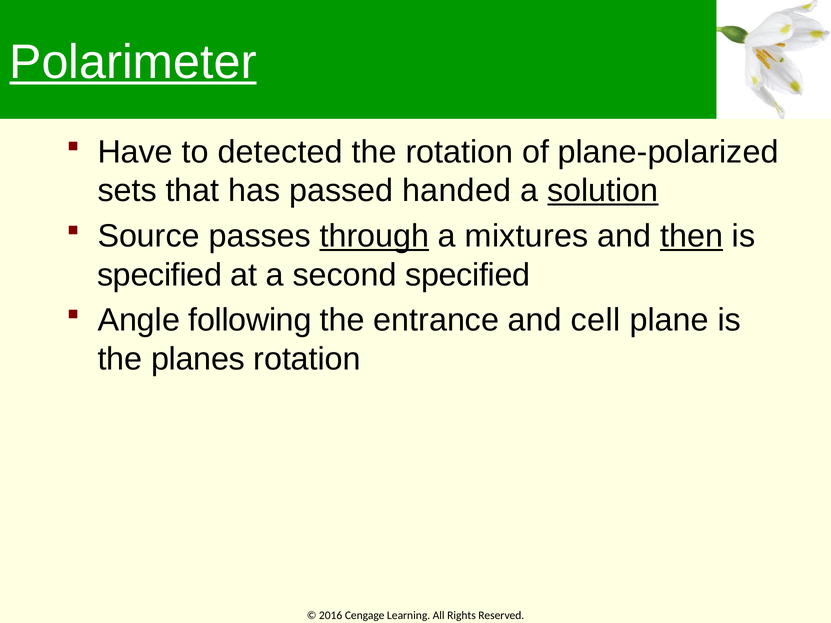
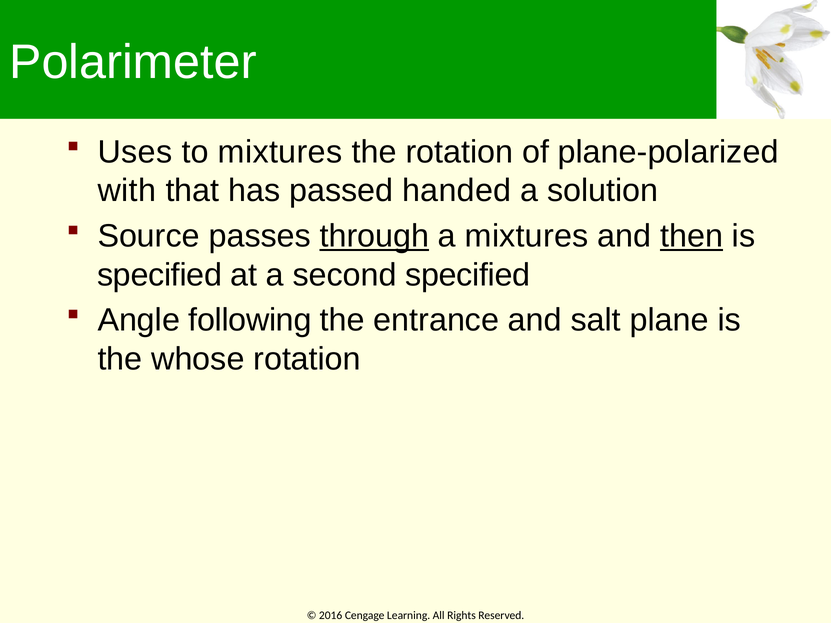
Polarimeter underline: present -> none (133, 62)
Have: Have -> Uses (135, 152)
to detected: detected -> mixtures (280, 152)
sets: sets -> with (127, 191)
solution underline: present -> none (603, 191)
cell: cell -> salt (596, 320)
planes: planes -> whose (198, 359)
